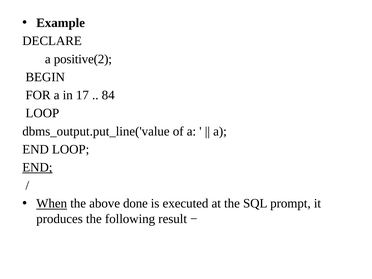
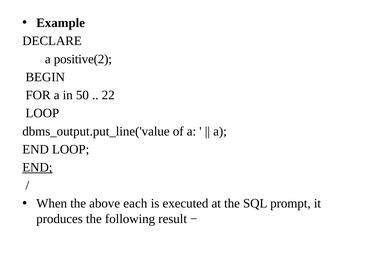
17: 17 -> 50 (82, 95)
84: 84 -> 22 (108, 95)
When underline: present -> none (52, 203)
done: done -> each (135, 203)
